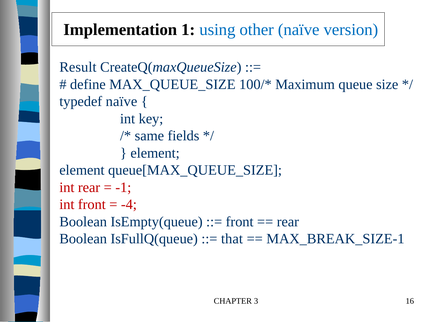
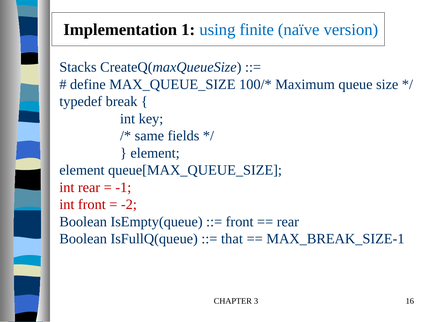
other: other -> finite (257, 30)
Result: Result -> Stacks (78, 67)
typedef naïve: naïve -> break (122, 101)
-4: -4 -> -2 (129, 204)
